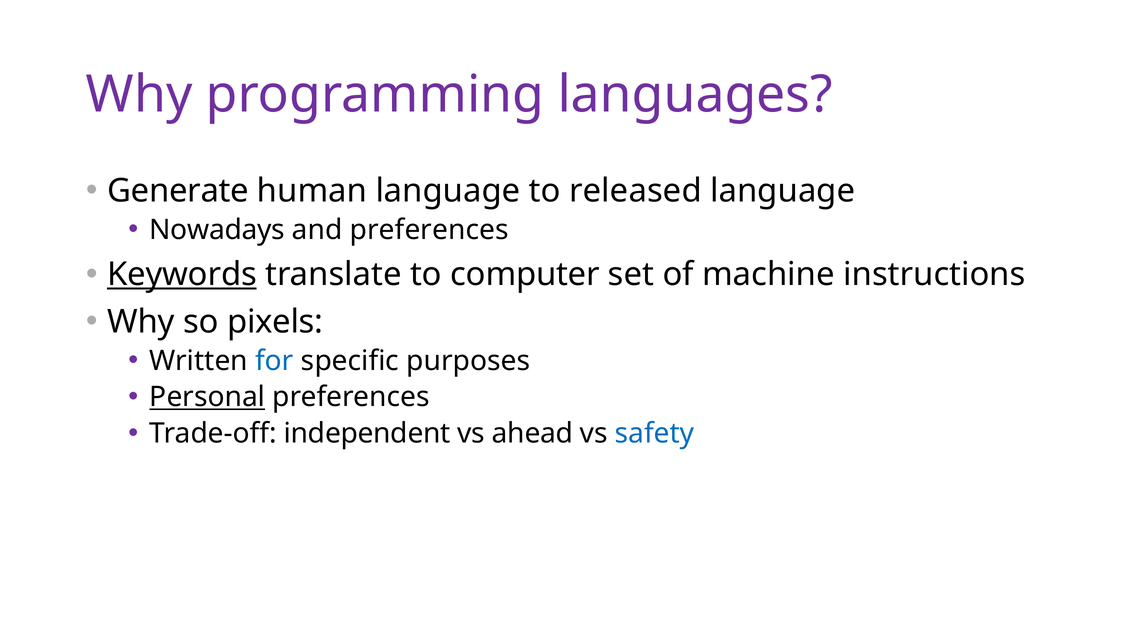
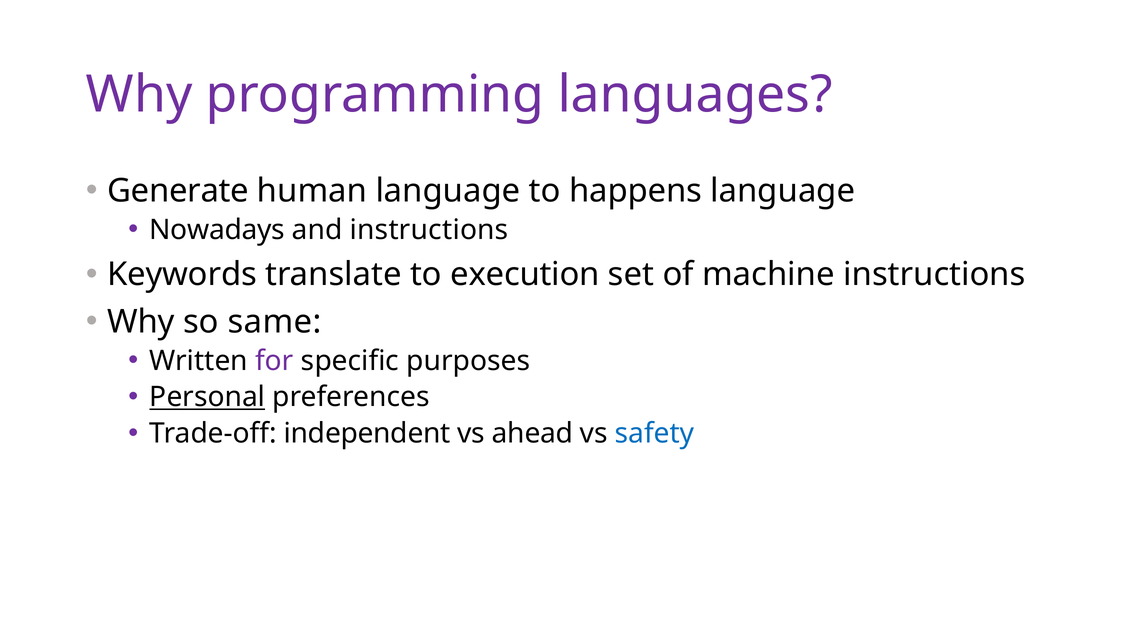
released: released -> happens (636, 191)
and preferences: preferences -> instructions (429, 230)
Keywords underline: present -> none (182, 274)
computer: computer -> execution (525, 274)
pixels: pixels -> same (275, 322)
for colour: blue -> purple (274, 360)
